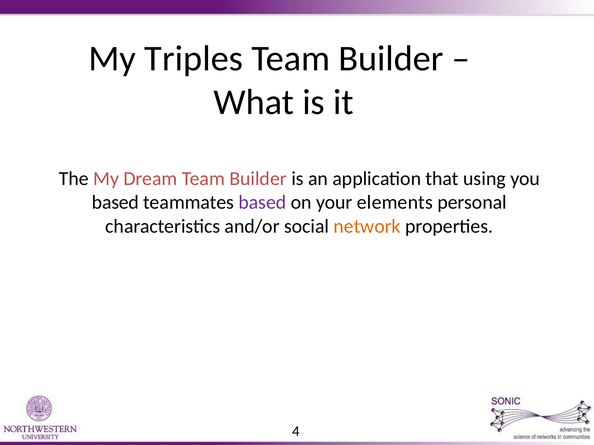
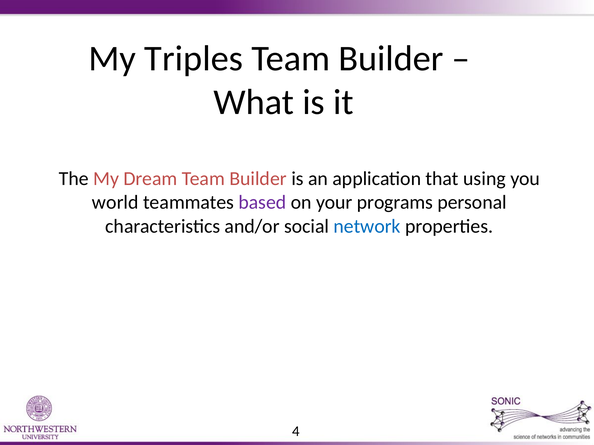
based: based -> world (115, 203)
elements: elements -> programs (395, 203)
network colour: orange -> blue (367, 226)
